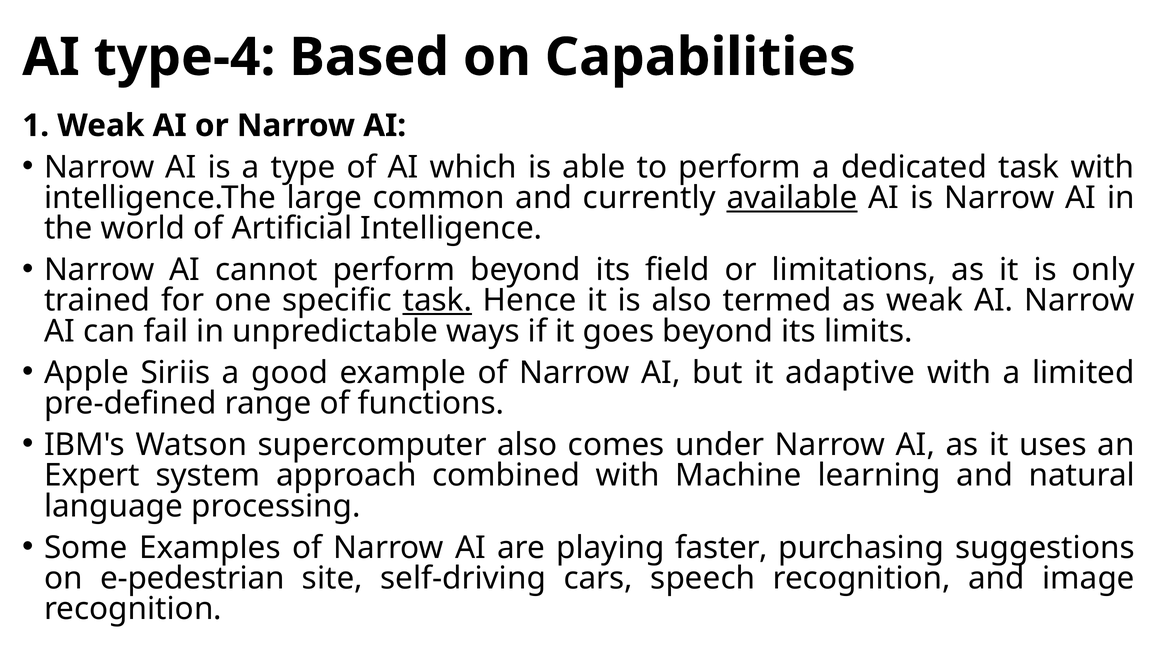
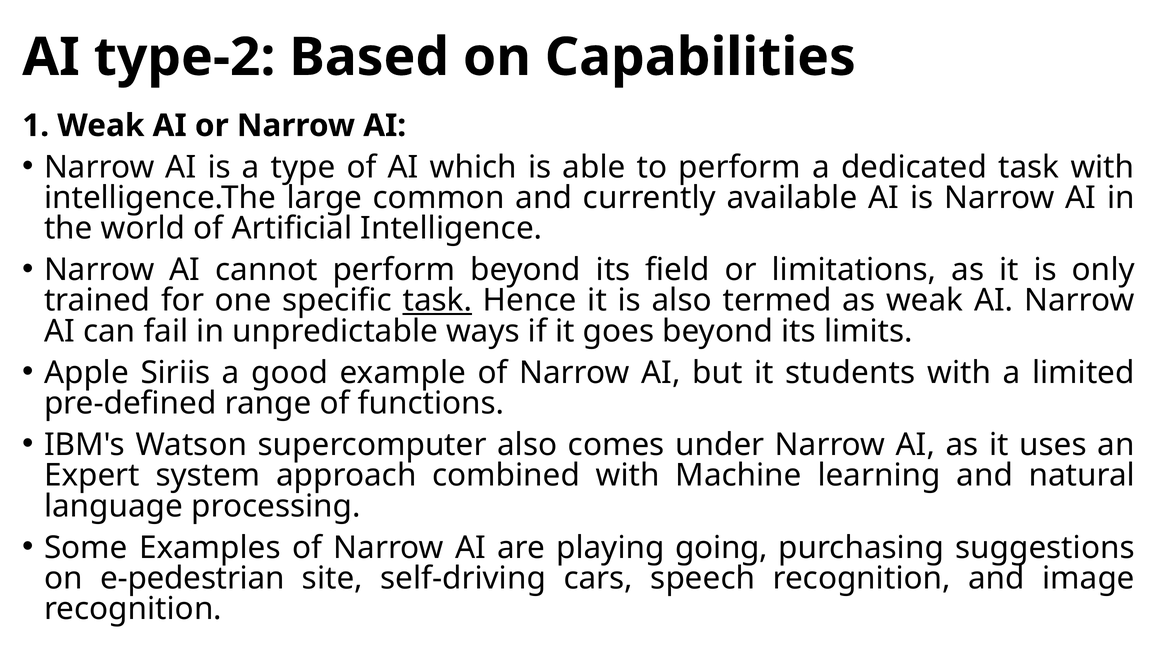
type-4: type-4 -> type-2 (185, 57)
available underline: present -> none (792, 198)
adaptive: adaptive -> students (850, 373)
faster: faster -> going (722, 548)
